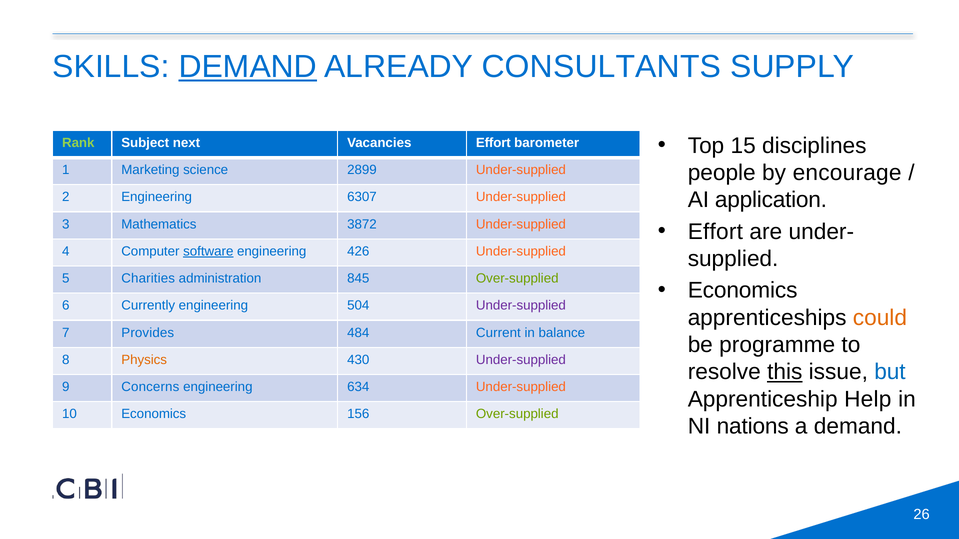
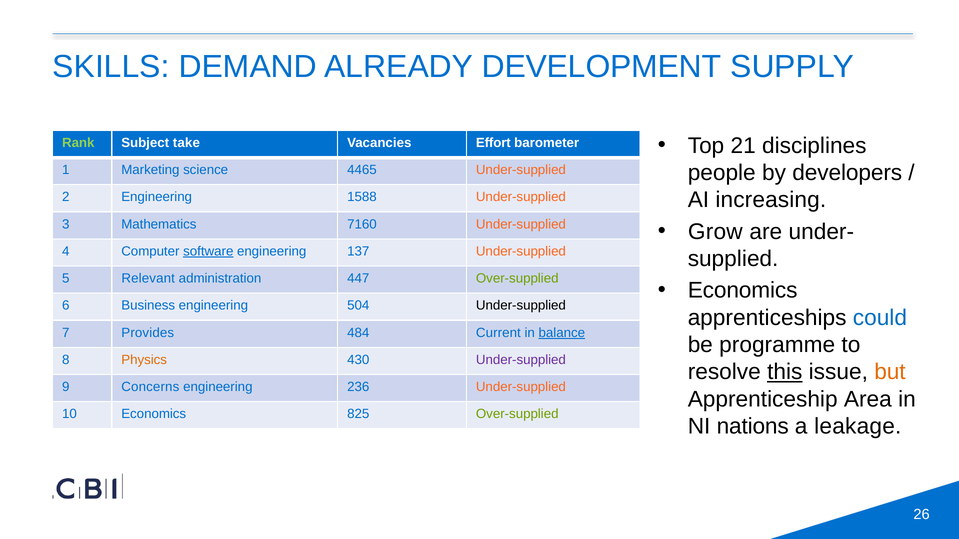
DEMAND underline: present -> none (248, 67)
CONSULTANTS: CONSULTANTS -> DEVELOPMENT (602, 67)
15: 15 -> 21 (743, 146)
next: next -> take (186, 143)
encourage: encourage -> developers (847, 173)
2899: 2899 -> 4465 (362, 170)
application: application -> increasing (771, 200)
6307: 6307 -> 1588 (362, 197)
3872: 3872 -> 7160 (362, 224)
Effort: Effort -> Grow (715, 232)
426: 426 -> 137 (358, 252)
Charities: Charities -> Relevant (148, 279)
845: 845 -> 447 (358, 279)
Currently: Currently -> Business (148, 306)
Under-supplied colour: purple -> black (521, 306)
could colour: orange -> blue (880, 318)
balance underline: none -> present (562, 333)
but colour: blue -> orange (890, 372)
634: 634 -> 236 (358, 387)
Help: Help -> Area (868, 399)
156: 156 -> 825 (358, 414)
a demand: demand -> leakage (858, 427)
